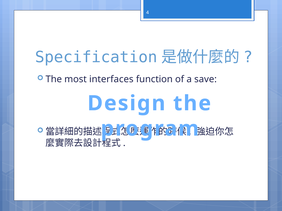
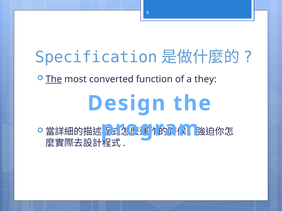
The underline: none -> present (54, 79)
interfaces: interfaces -> converted (111, 79)
save: save -> they (205, 79)
